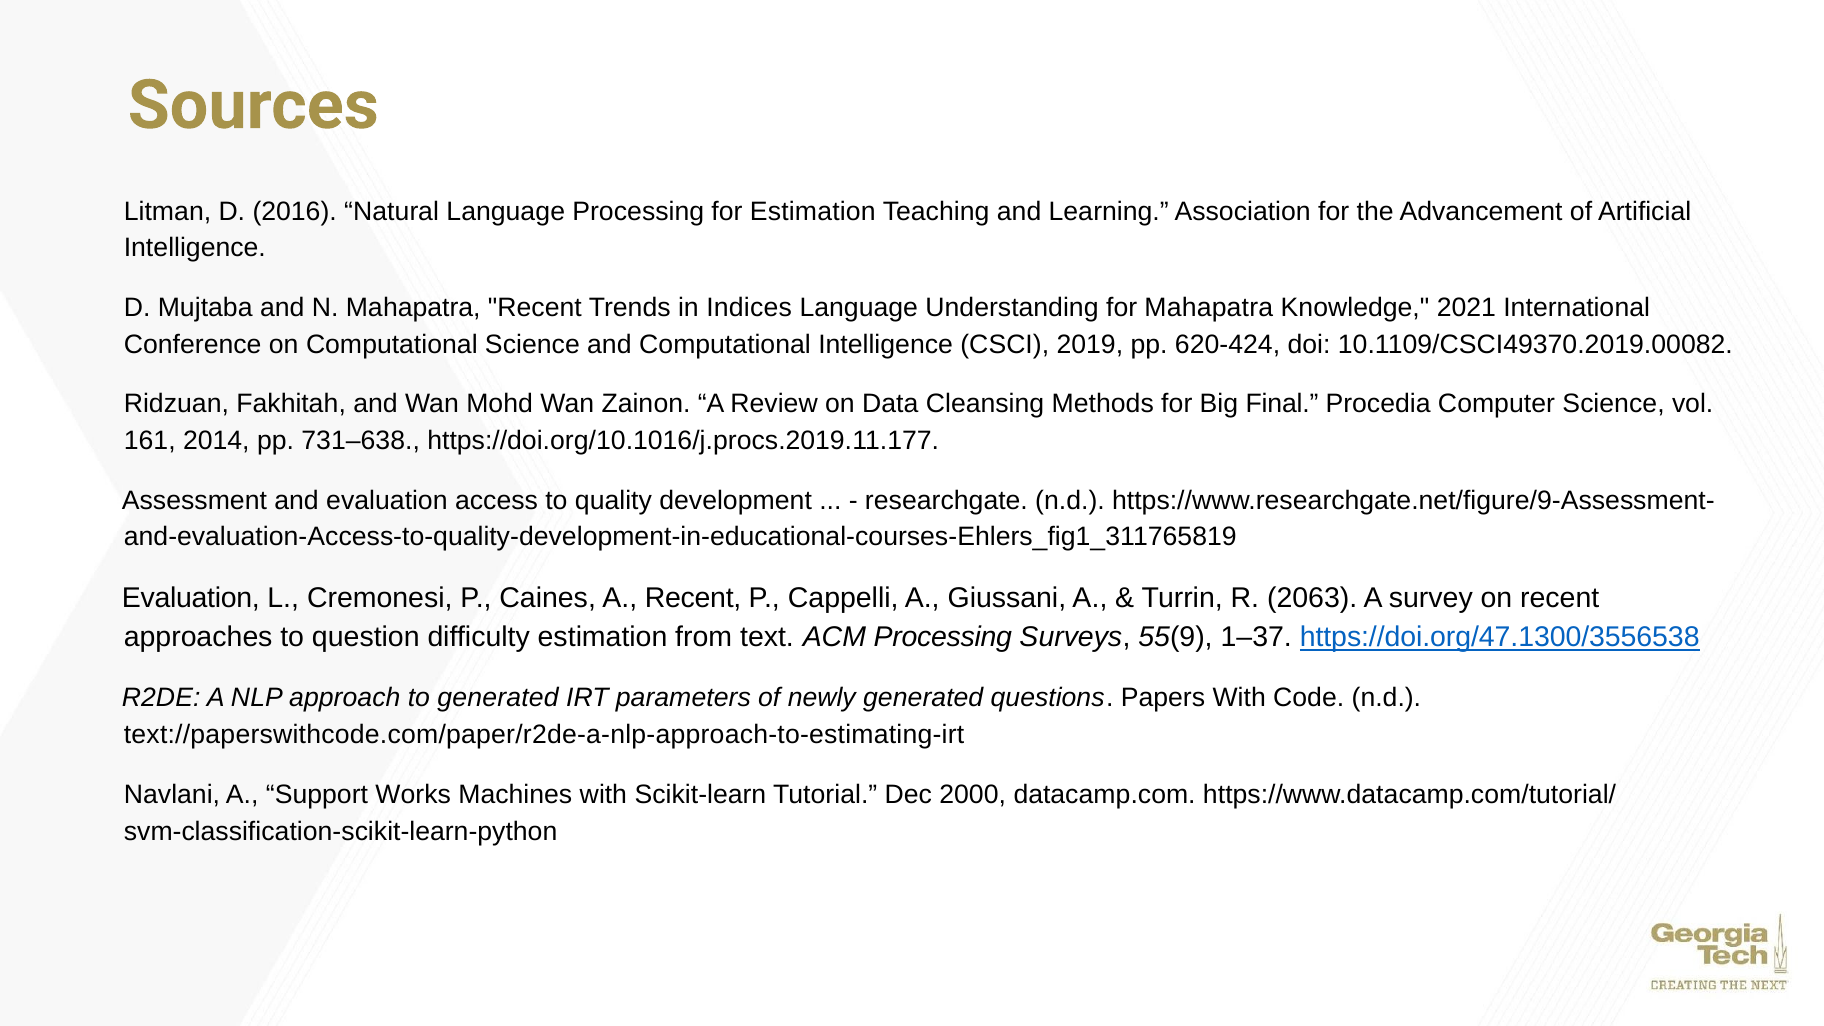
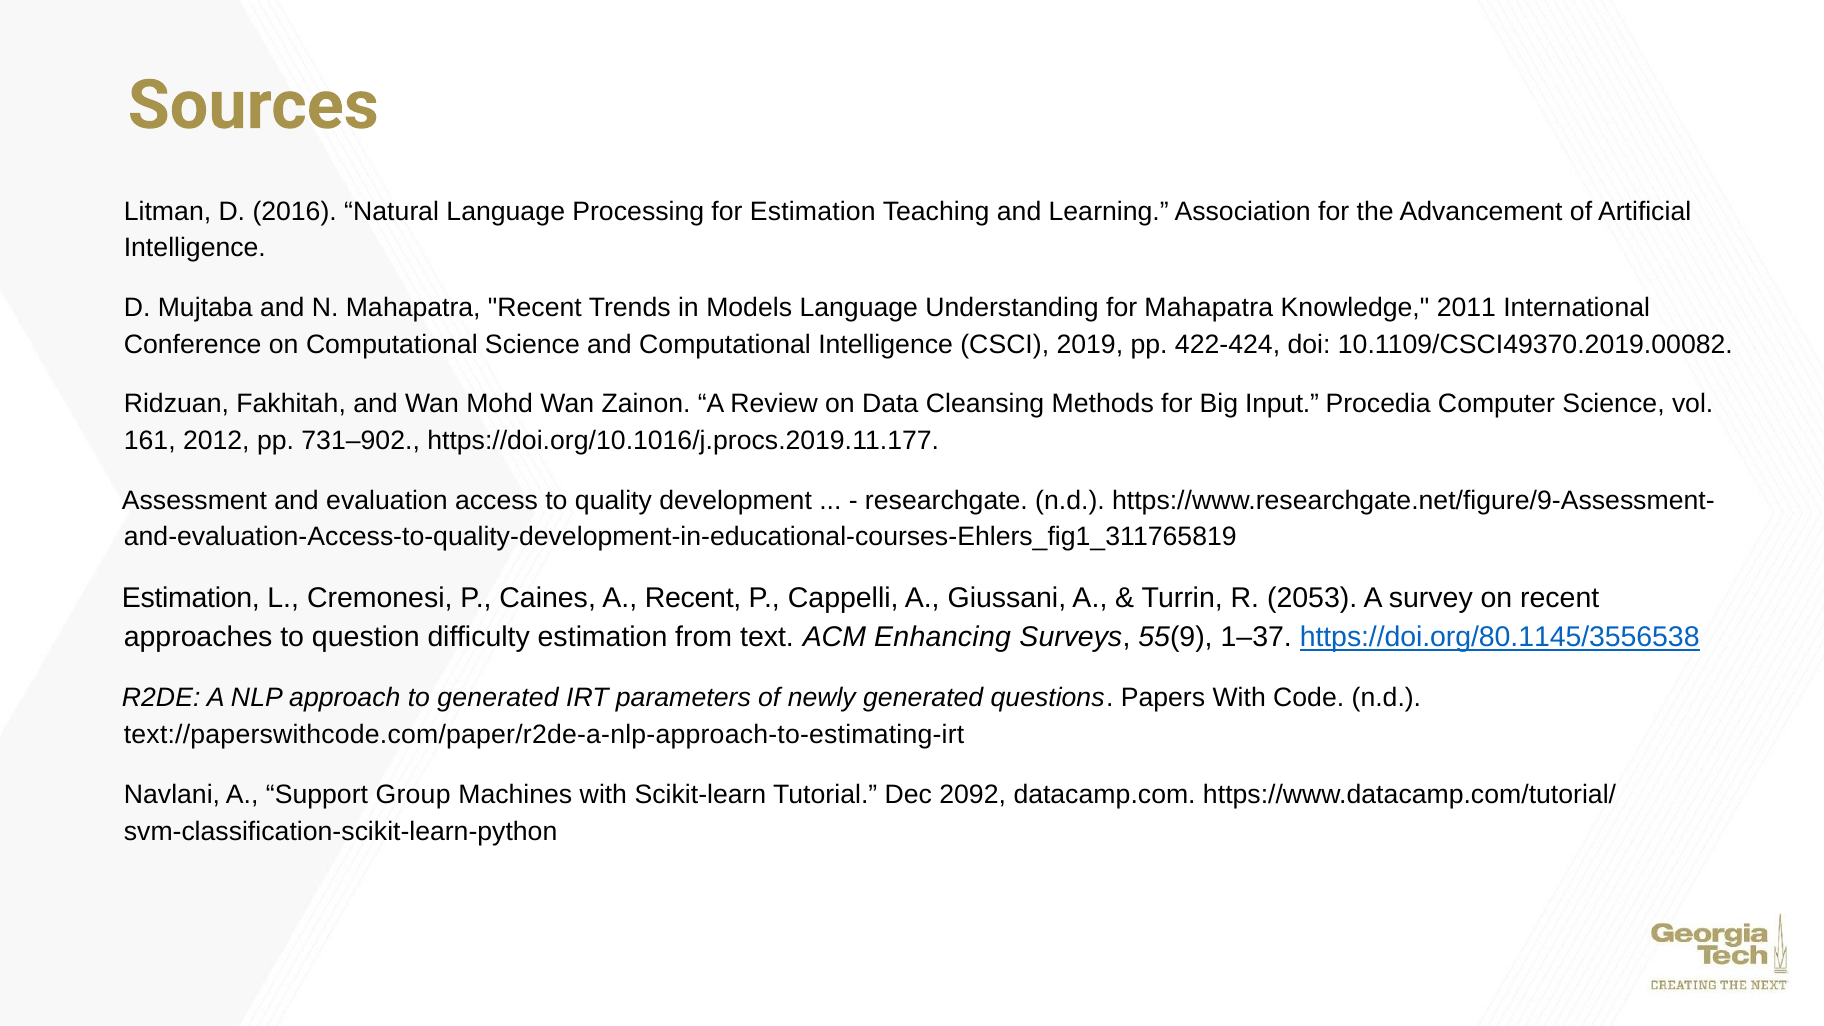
Indices: Indices -> Models (749, 308)
2021: 2021 -> 2011 (1466, 308)
620-424: 620-424 -> 422-424 (1228, 344)
Final: Final -> Input (1282, 404)
2014: 2014 -> 2012 (216, 441)
731–638: 731–638 -> 731–902 (361, 441)
Evaluation: Evaluation -> Estimation (191, 598)
2063: 2063 -> 2053 (1312, 598)
ACM Processing: Processing -> Enhancing (943, 638)
https://doi.org/47.1300/3556538: https://doi.org/47.1300/3556538 -> https://doi.org/80.1145/3556538 (1500, 638)
Works: Works -> Group (413, 795)
2000: 2000 -> 2092 (973, 795)
